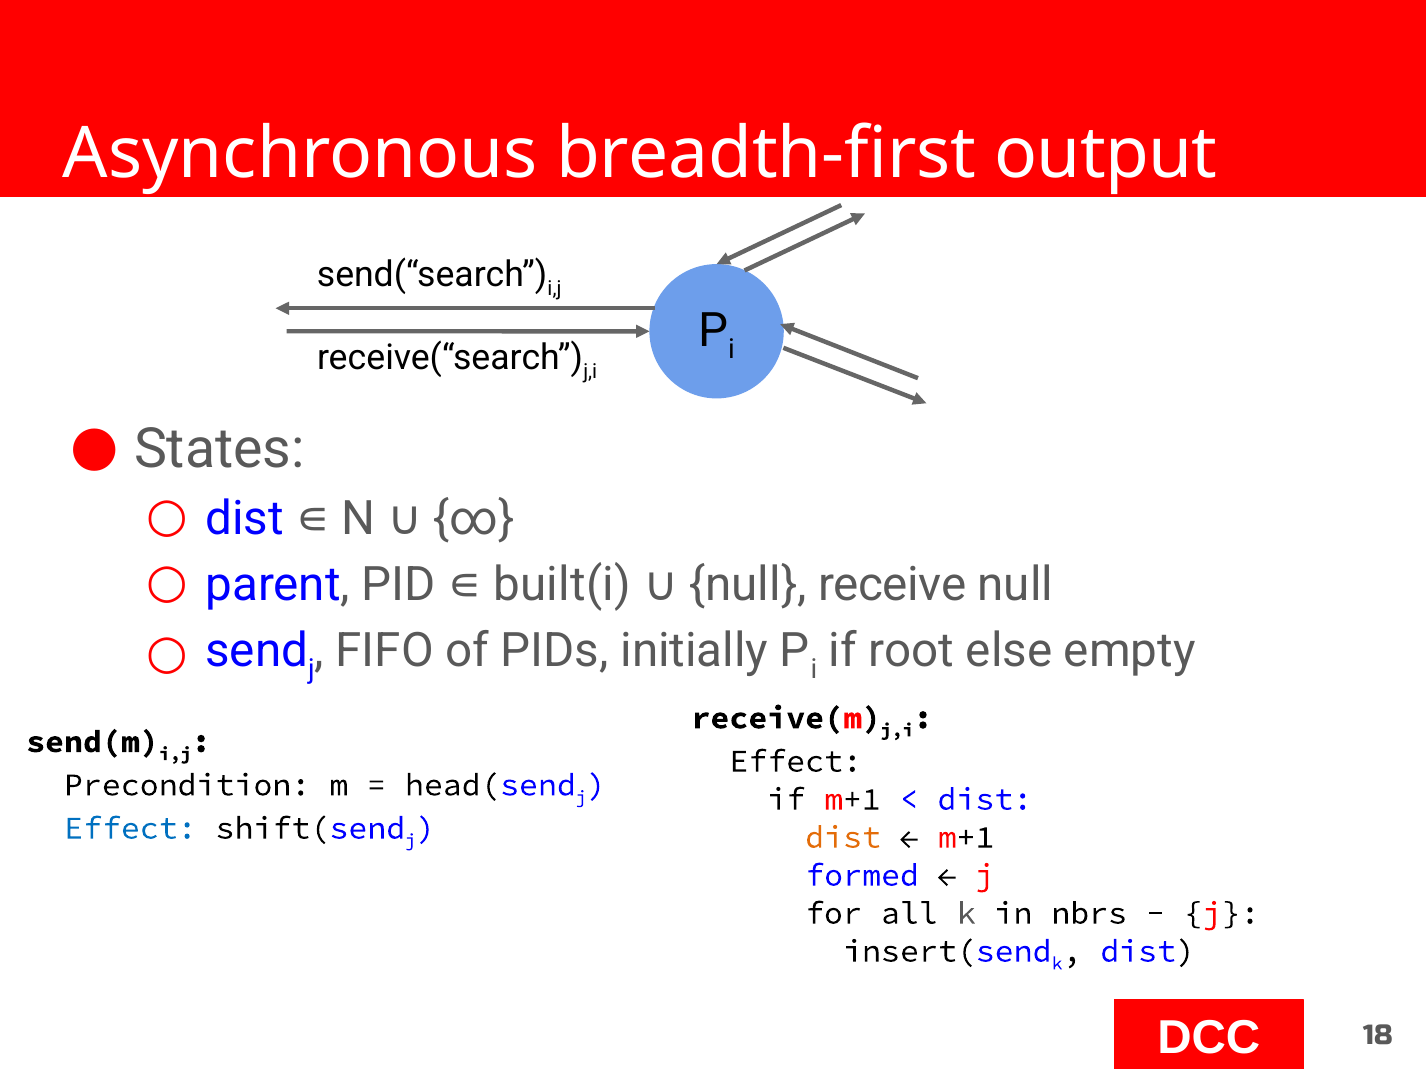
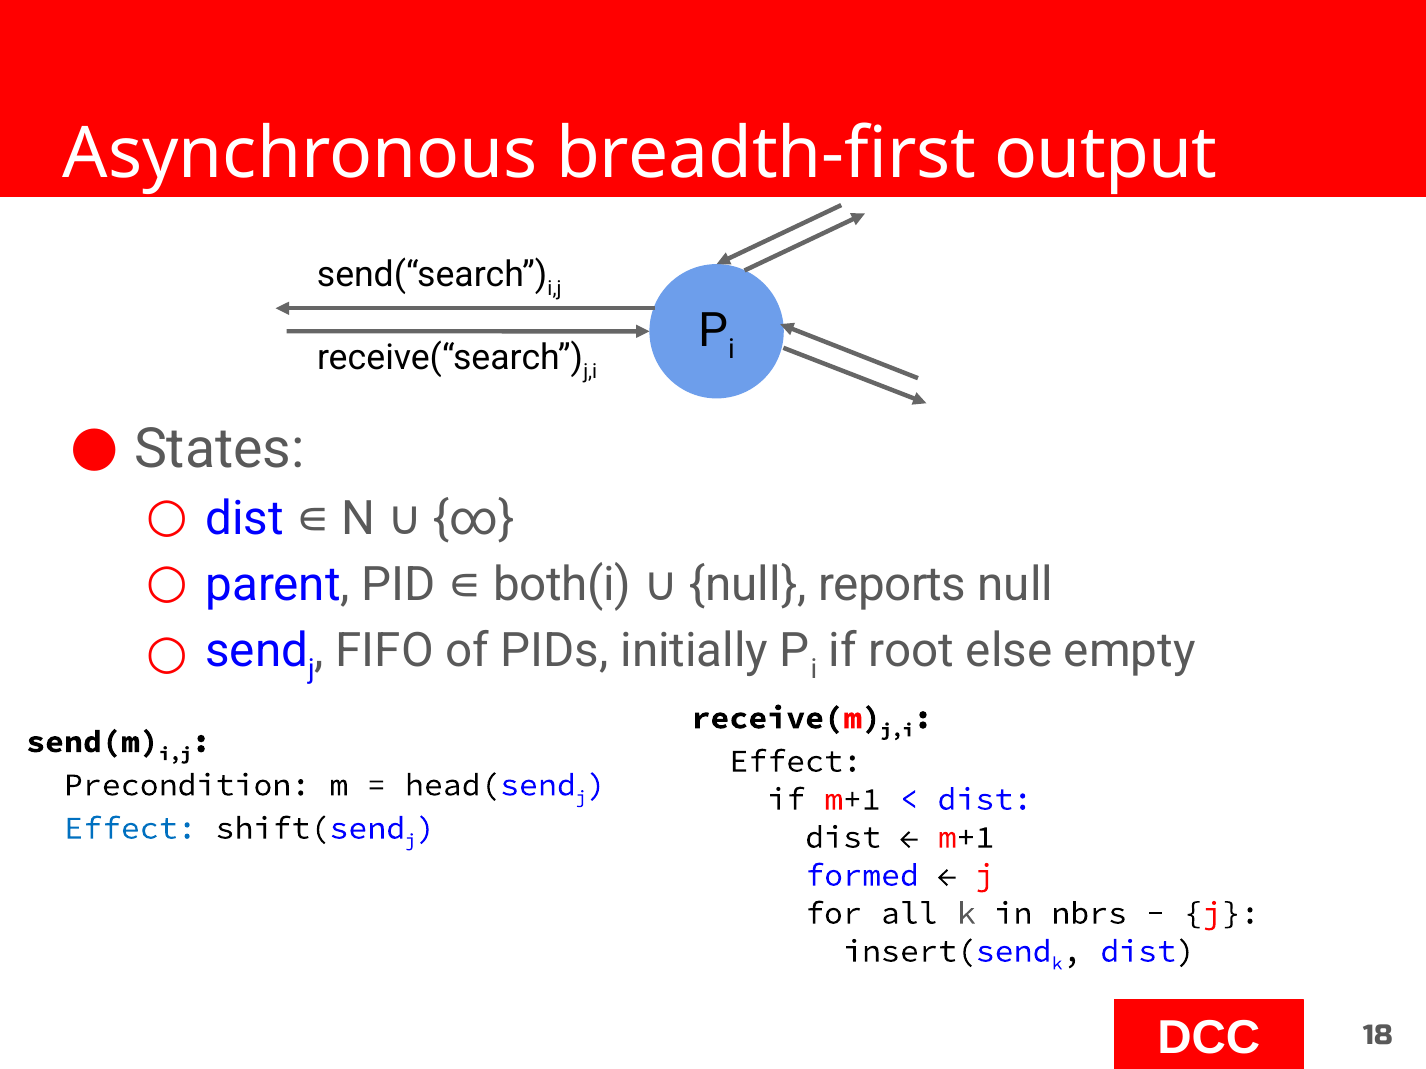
built(i: built(i -> both(i (562, 585)
receive: receive -> reports (892, 585)
dist colour: orange -> black (843, 838)
